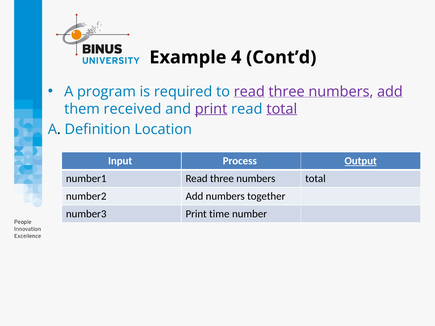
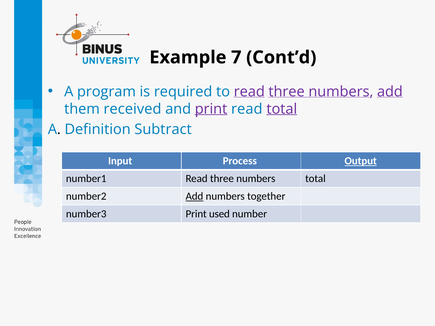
4: 4 -> 7 (236, 57)
Location: Location -> Subtract (163, 129)
Add underline: none -> present (194, 197)
time: time -> used (219, 214)
